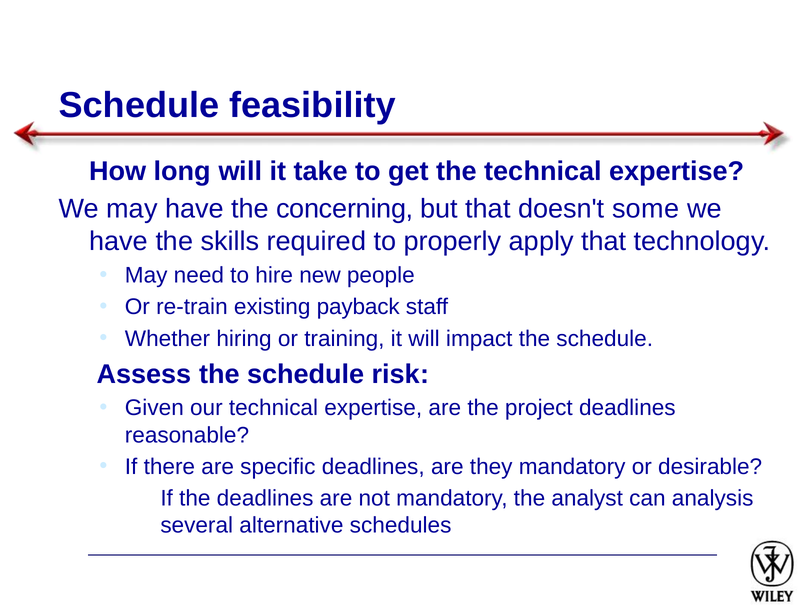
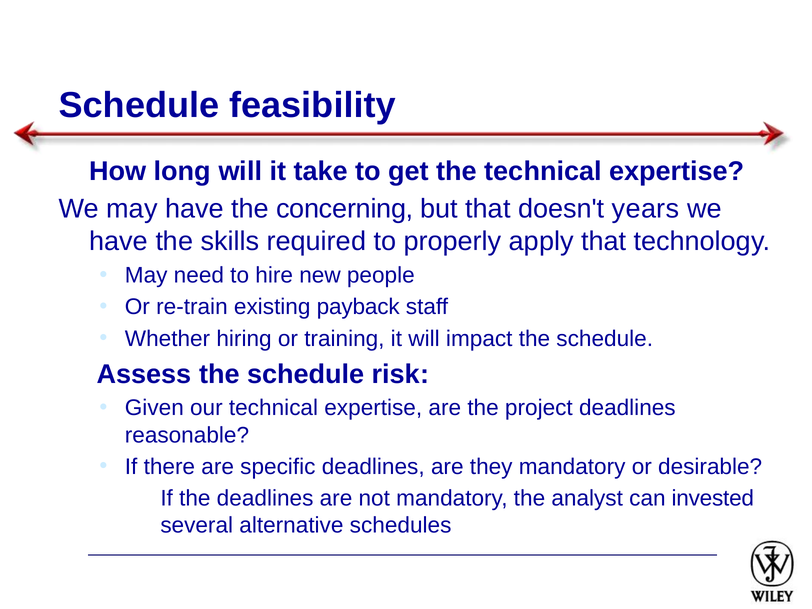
some: some -> years (646, 209)
analysis: analysis -> invested (713, 498)
